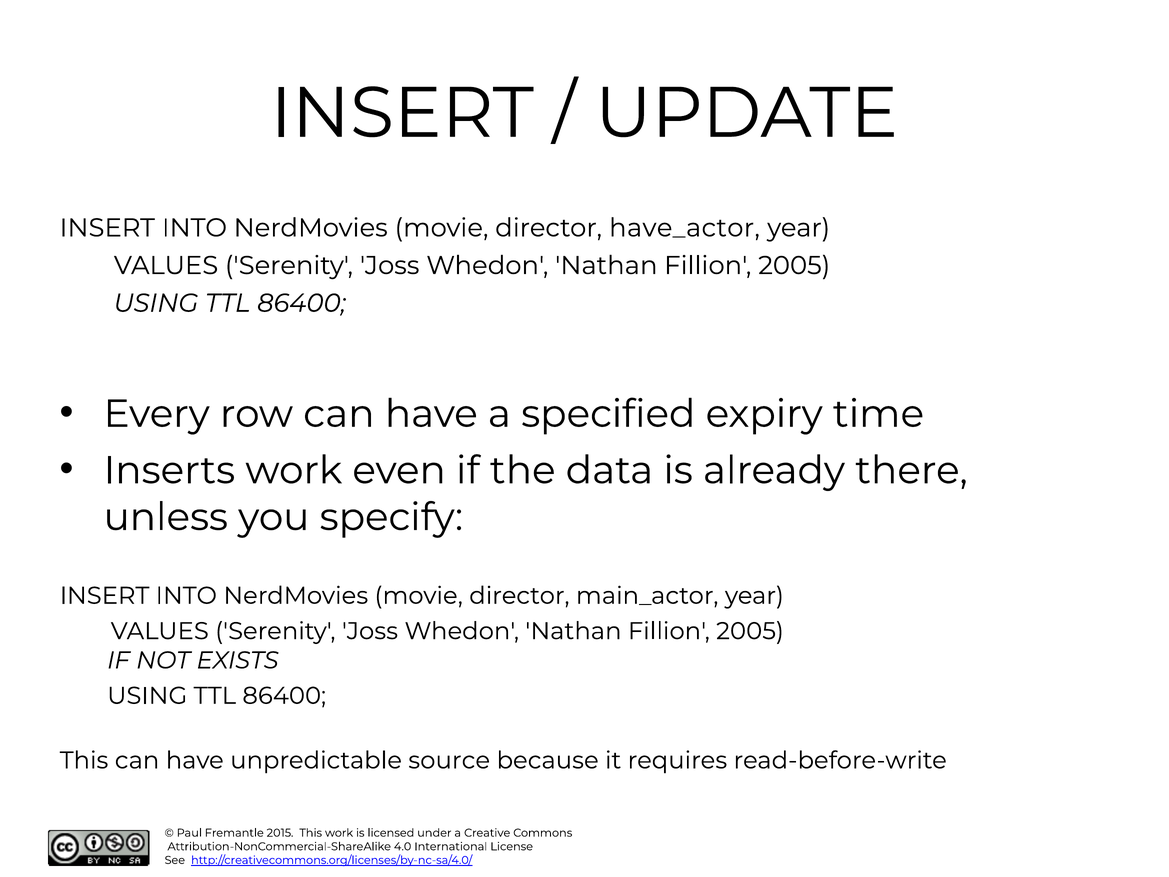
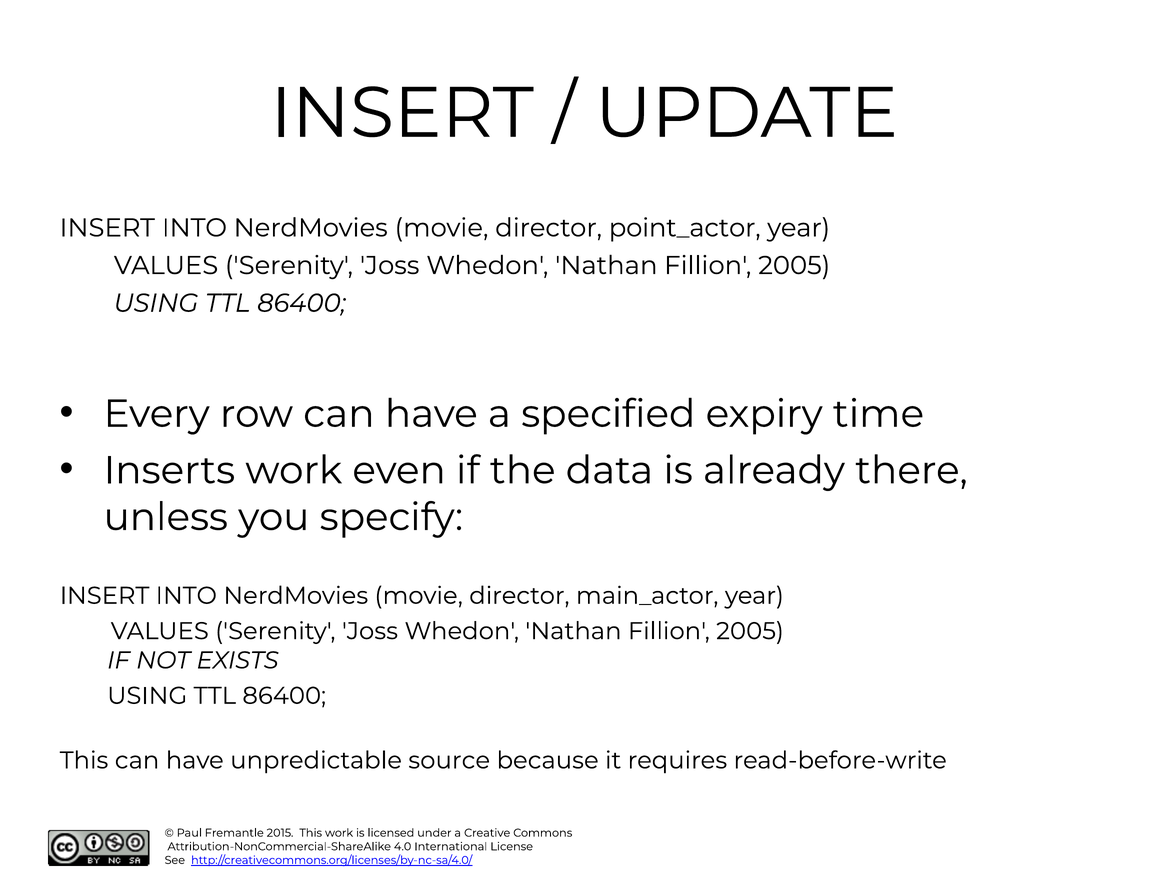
have_actor: have_actor -> point_actor (685, 228)
